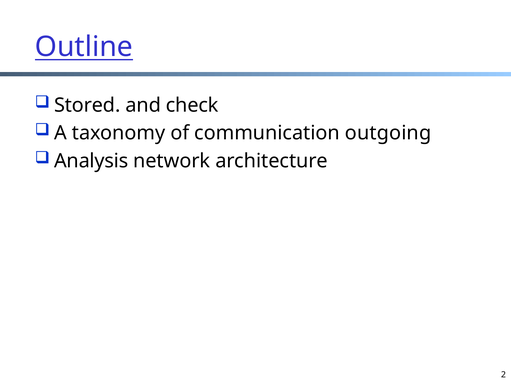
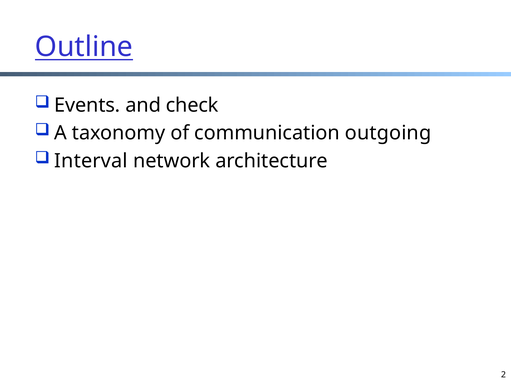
Stored: Stored -> Events (87, 105)
Analysis: Analysis -> Interval (91, 161)
